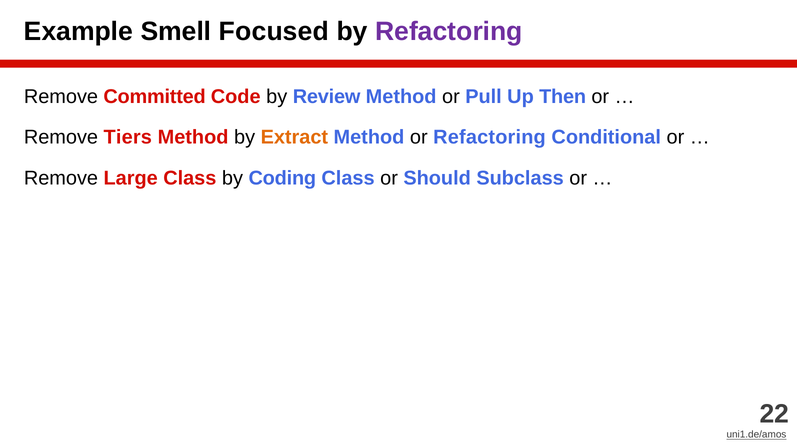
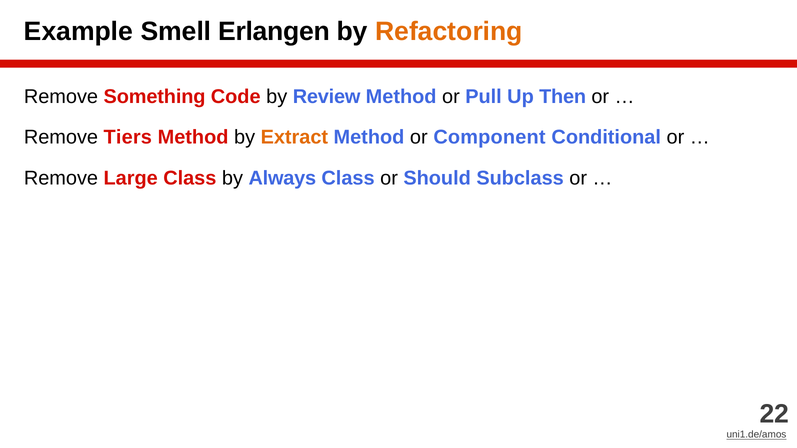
Focused: Focused -> Erlangen (274, 32)
Refactoring colour: purple -> orange (449, 32)
Committed: Committed -> Something (155, 97)
or Refactoring: Refactoring -> Component (489, 137)
Coding: Coding -> Always (282, 178)
